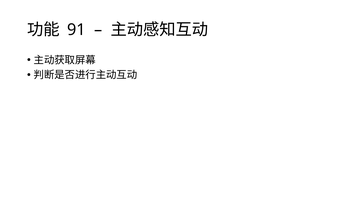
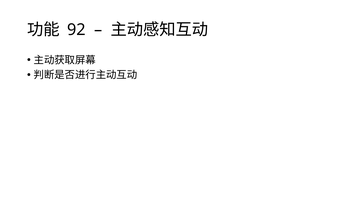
91: 91 -> 92 (76, 30)
